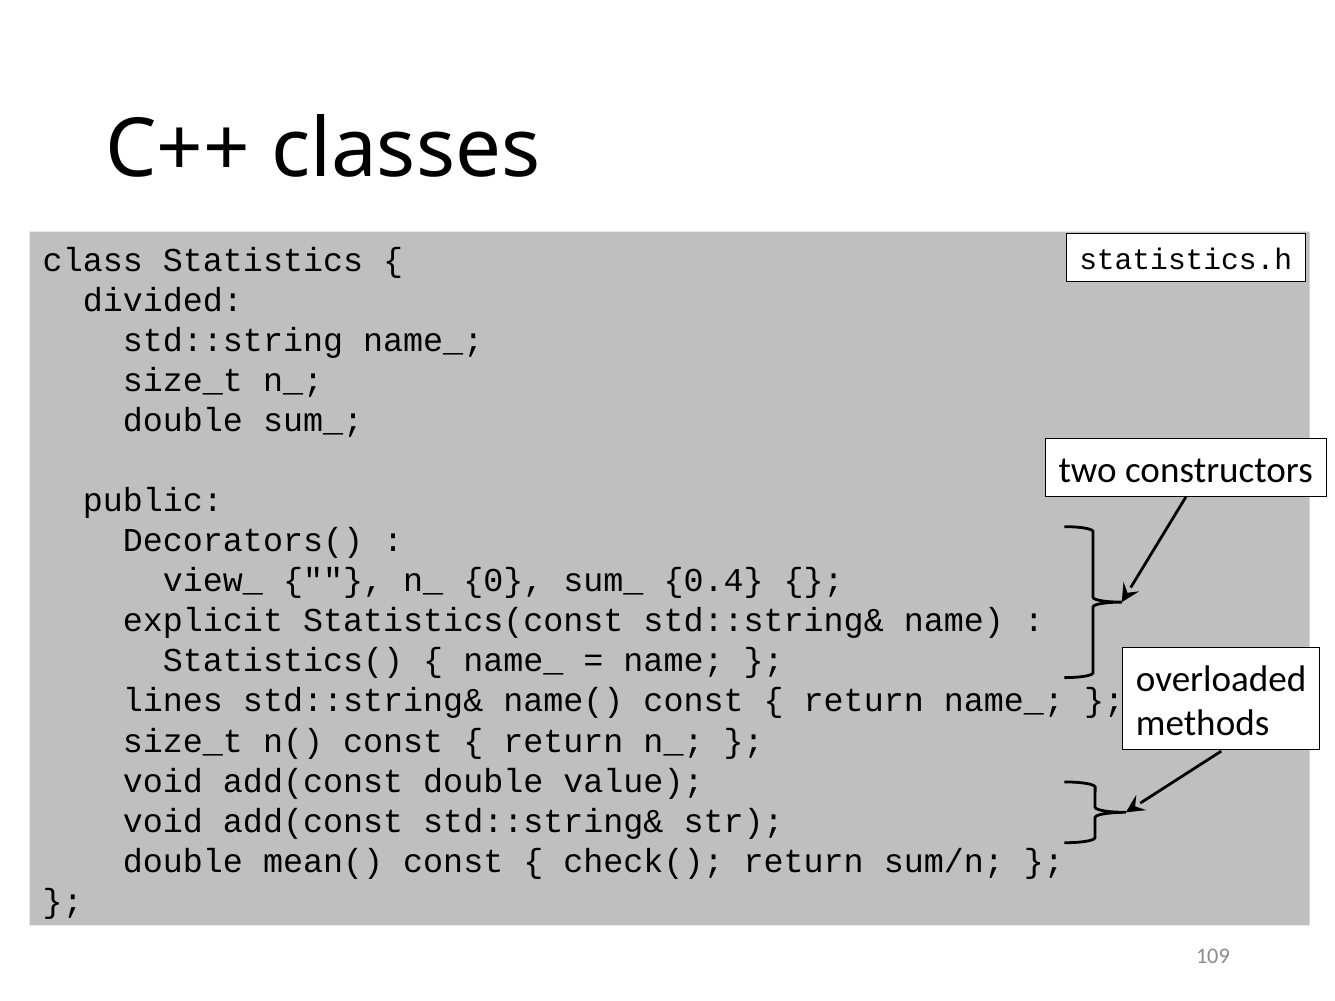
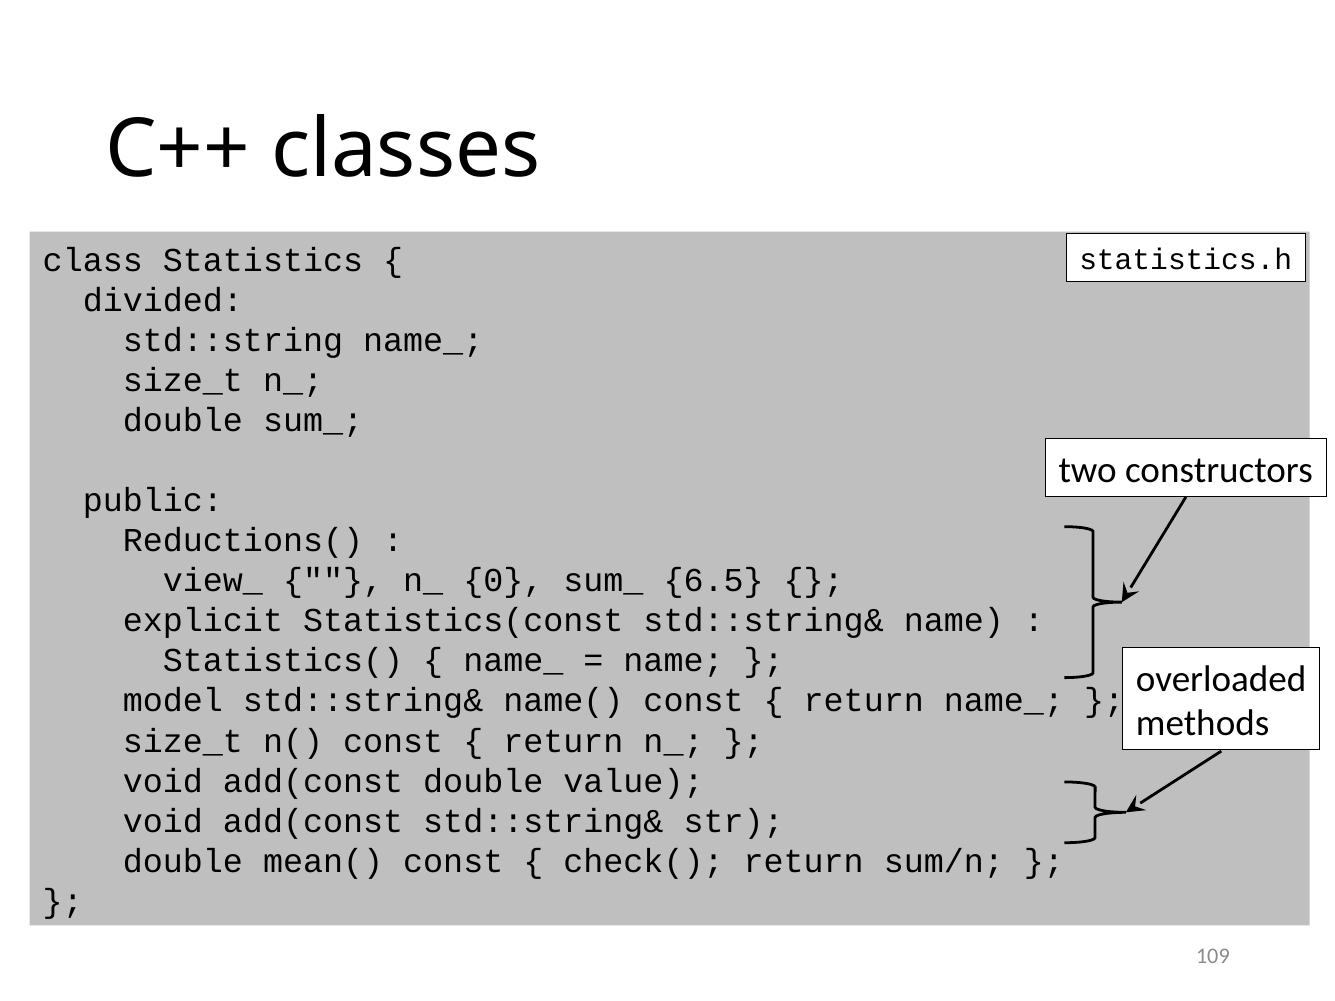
Decorators(: Decorators( -> Reductions( (243, 541)
0.4: 0.4 -> 6.5 (714, 581)
lines: lines -> model (173, 701)
